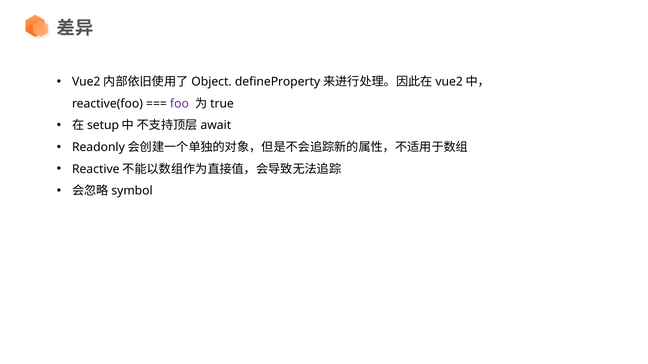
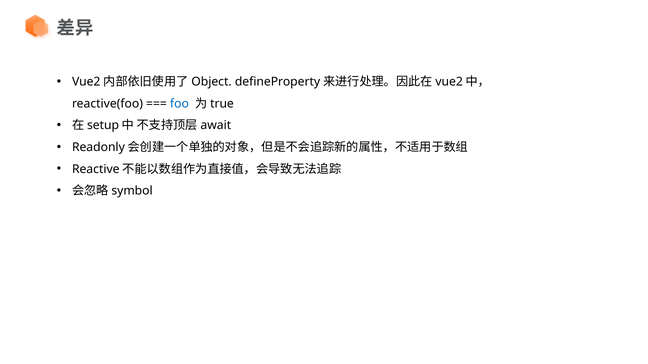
foo colour: purple -> blue (179, 104)
